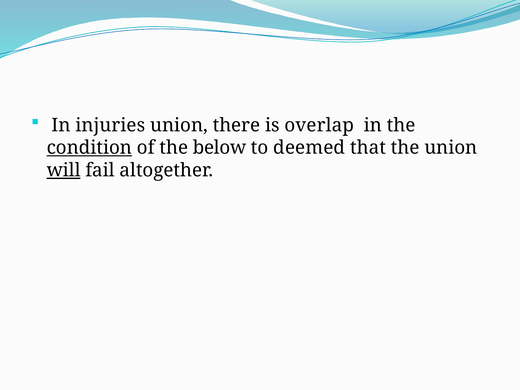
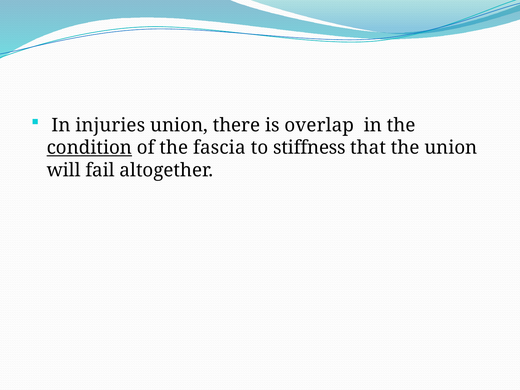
below: below -> fascia (219, 148)
deemed: deemed -> stiffness (309, 148)
will underline: present -> none (64, 170)
